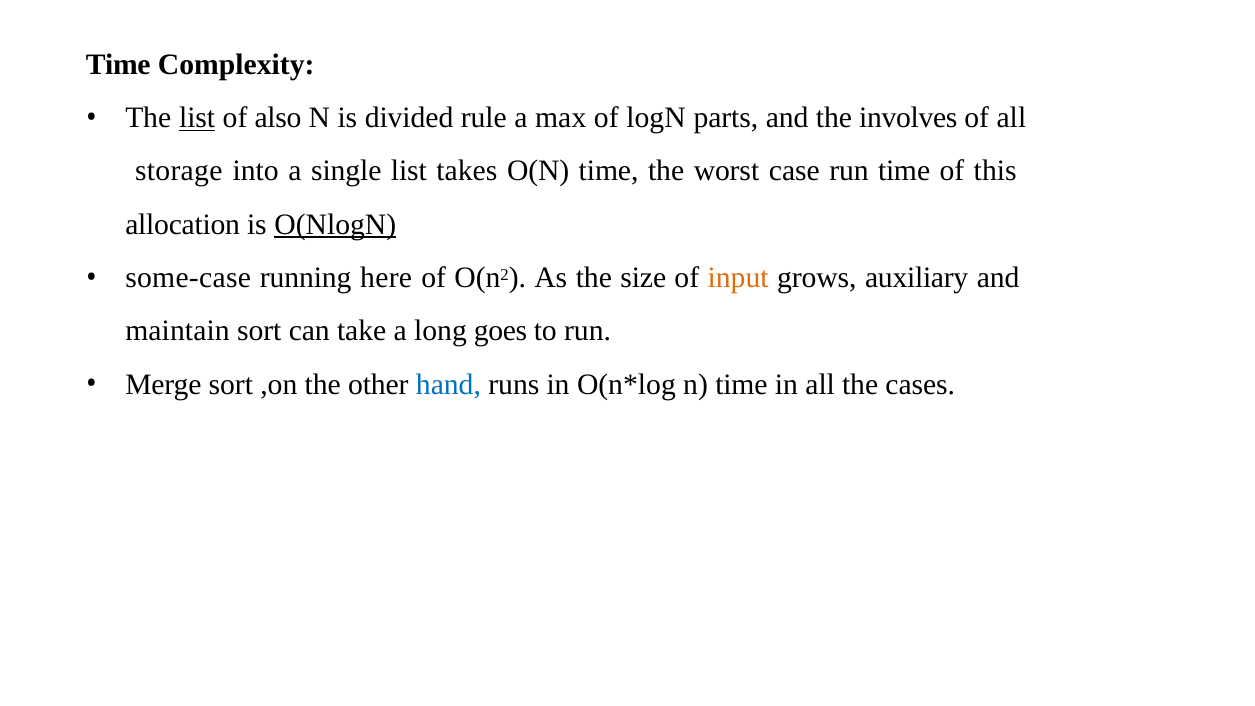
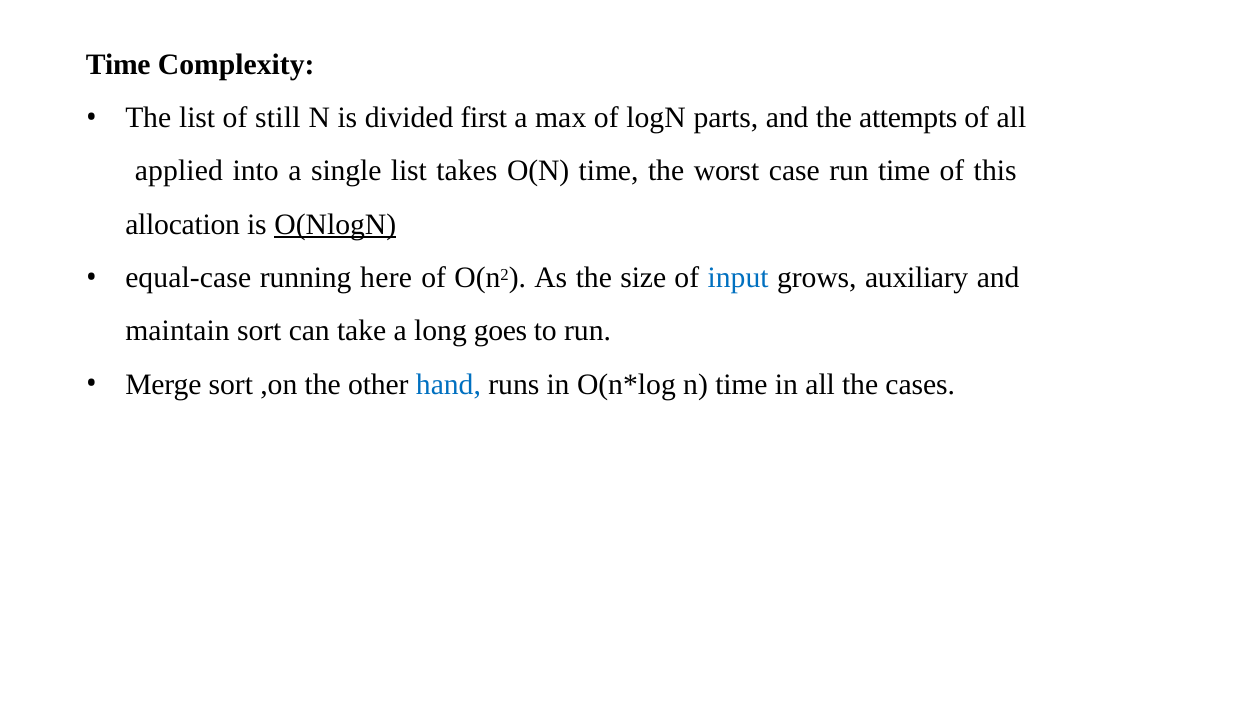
list underline: present -> none (197, 118)
also: also -> still (278, 118)
rule: rule -> first (484, 118)
involves: involves -> attempts (908, 118)
storage: storage -> applied (179, 171)
some-case: some-case -> equal-case (188, 278)
input colour: orange -> blue (738, 278)
